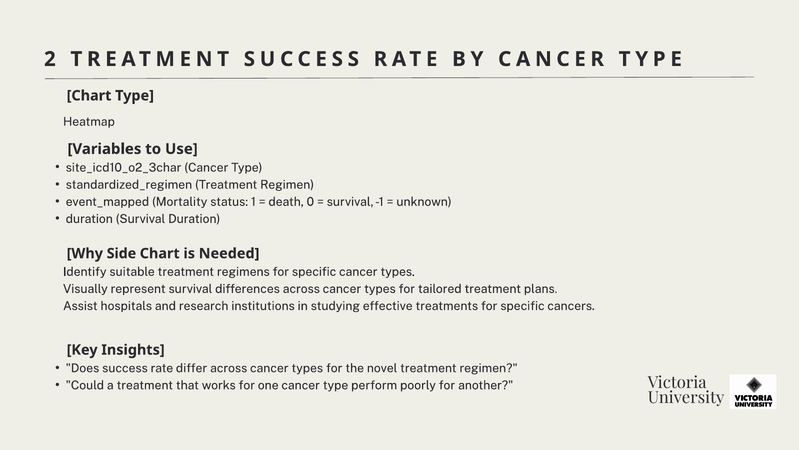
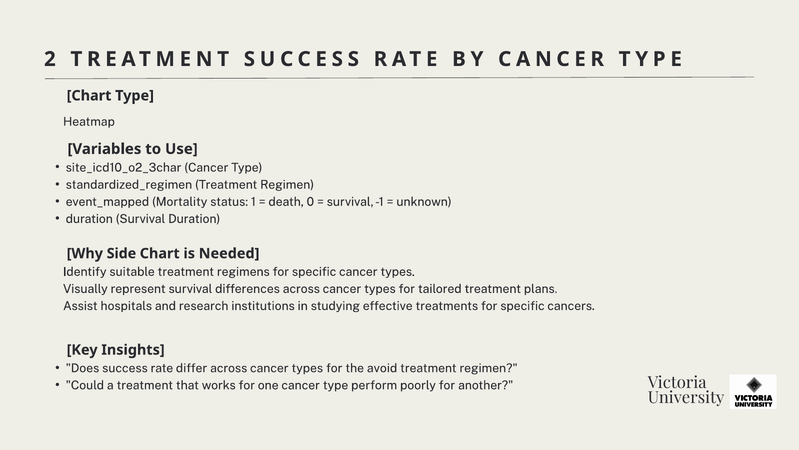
novel: novel -> avoid (382, 368)
